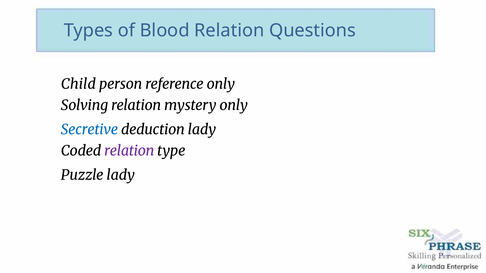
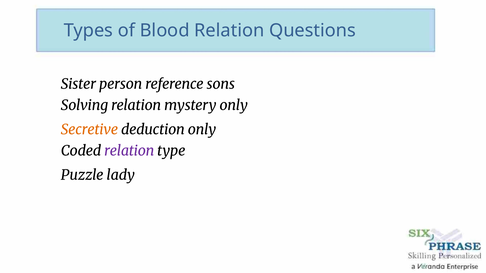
Child: Child -> Sister (78, 84)
reference only: only -> sons (221, 84)
Secretive colour: blue -> orange (89, 130)
deduction lady: lady -> only (202, 130)
